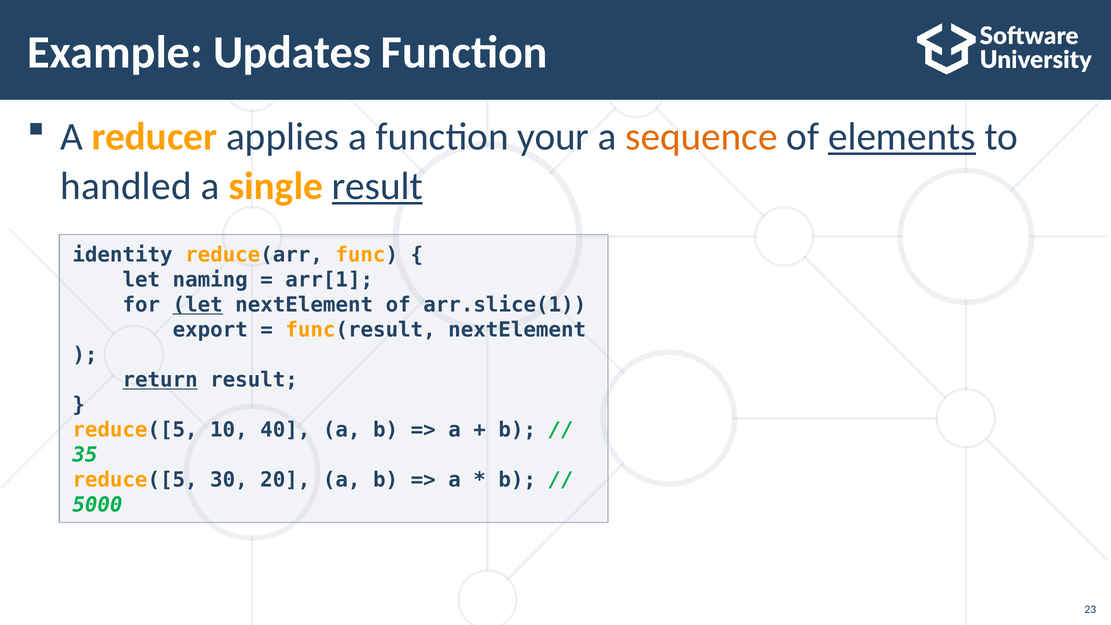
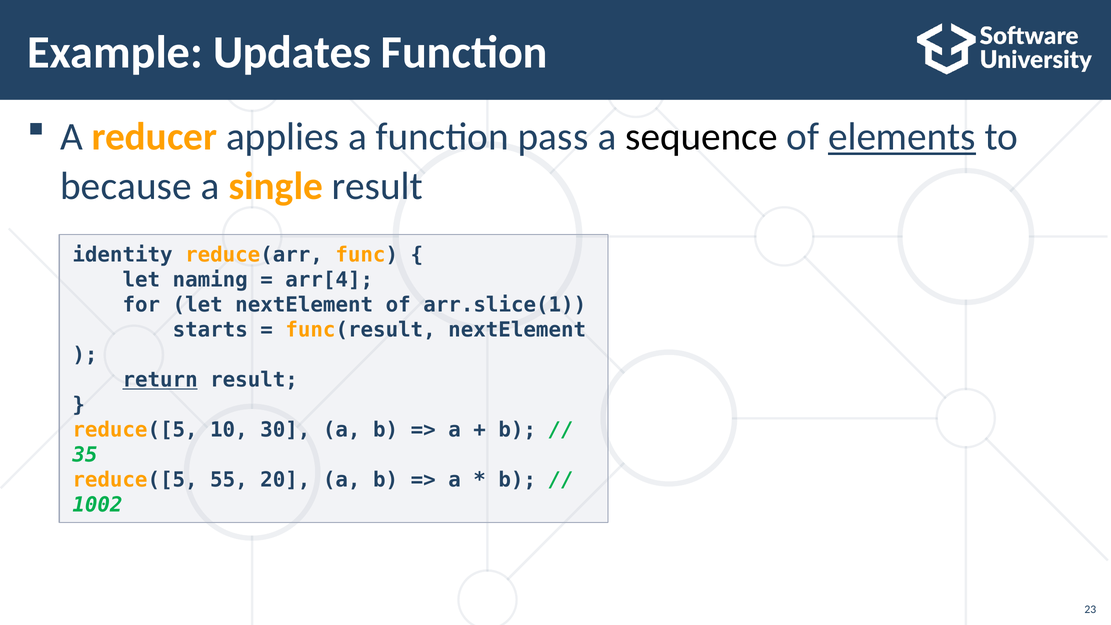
your: your -> pass (553, 137)
sequence colour: orange -> black (701, 137)
handled: handled -> because (126, 186)
result underline: present -> none (377, 186)
arr[1: arr[1 -> arr[4 (329, 280)
let underline: present -> none (198, 305)
export: export -> starts (210, 330)
40: 40 -> 30 (285, 430)
30: 30 -> 55 (229, 480)
5000: 5000 -> 1002 (97, 505)
